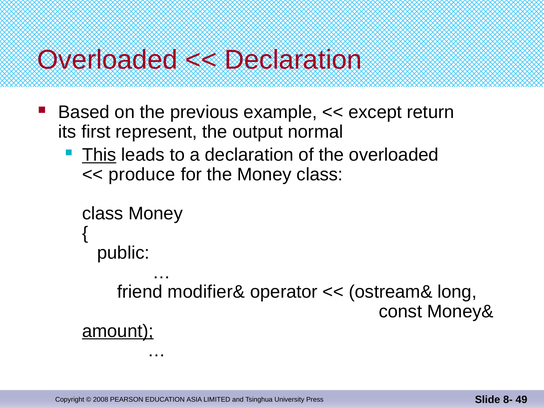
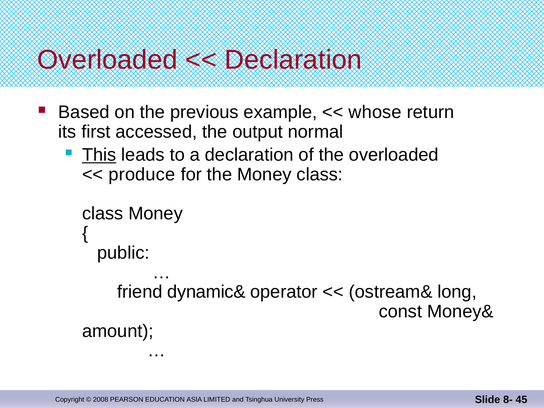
except: except -> whose (375, 112)
represent: represent -> accessed (156, 132)
modifier&: modifier& -> dynamic& (206, 292)
amount underline: present -> none (118, 331)
49: 49 -> 45 (521, 400)
